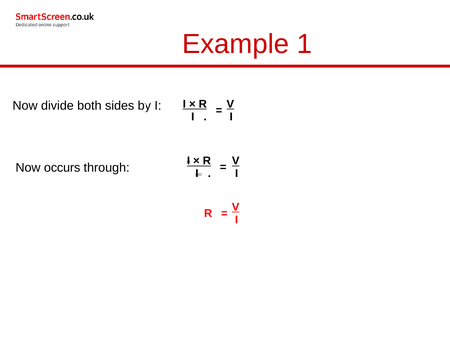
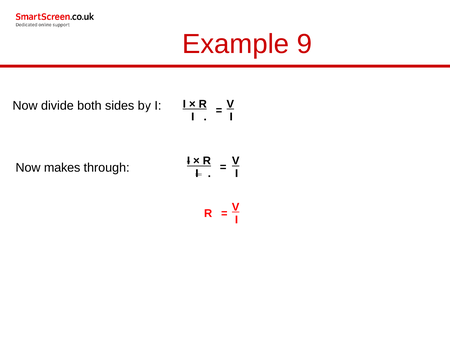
1: 1 -> 9 (304, 44)
occurs: occurs -> makes (62, 168)
